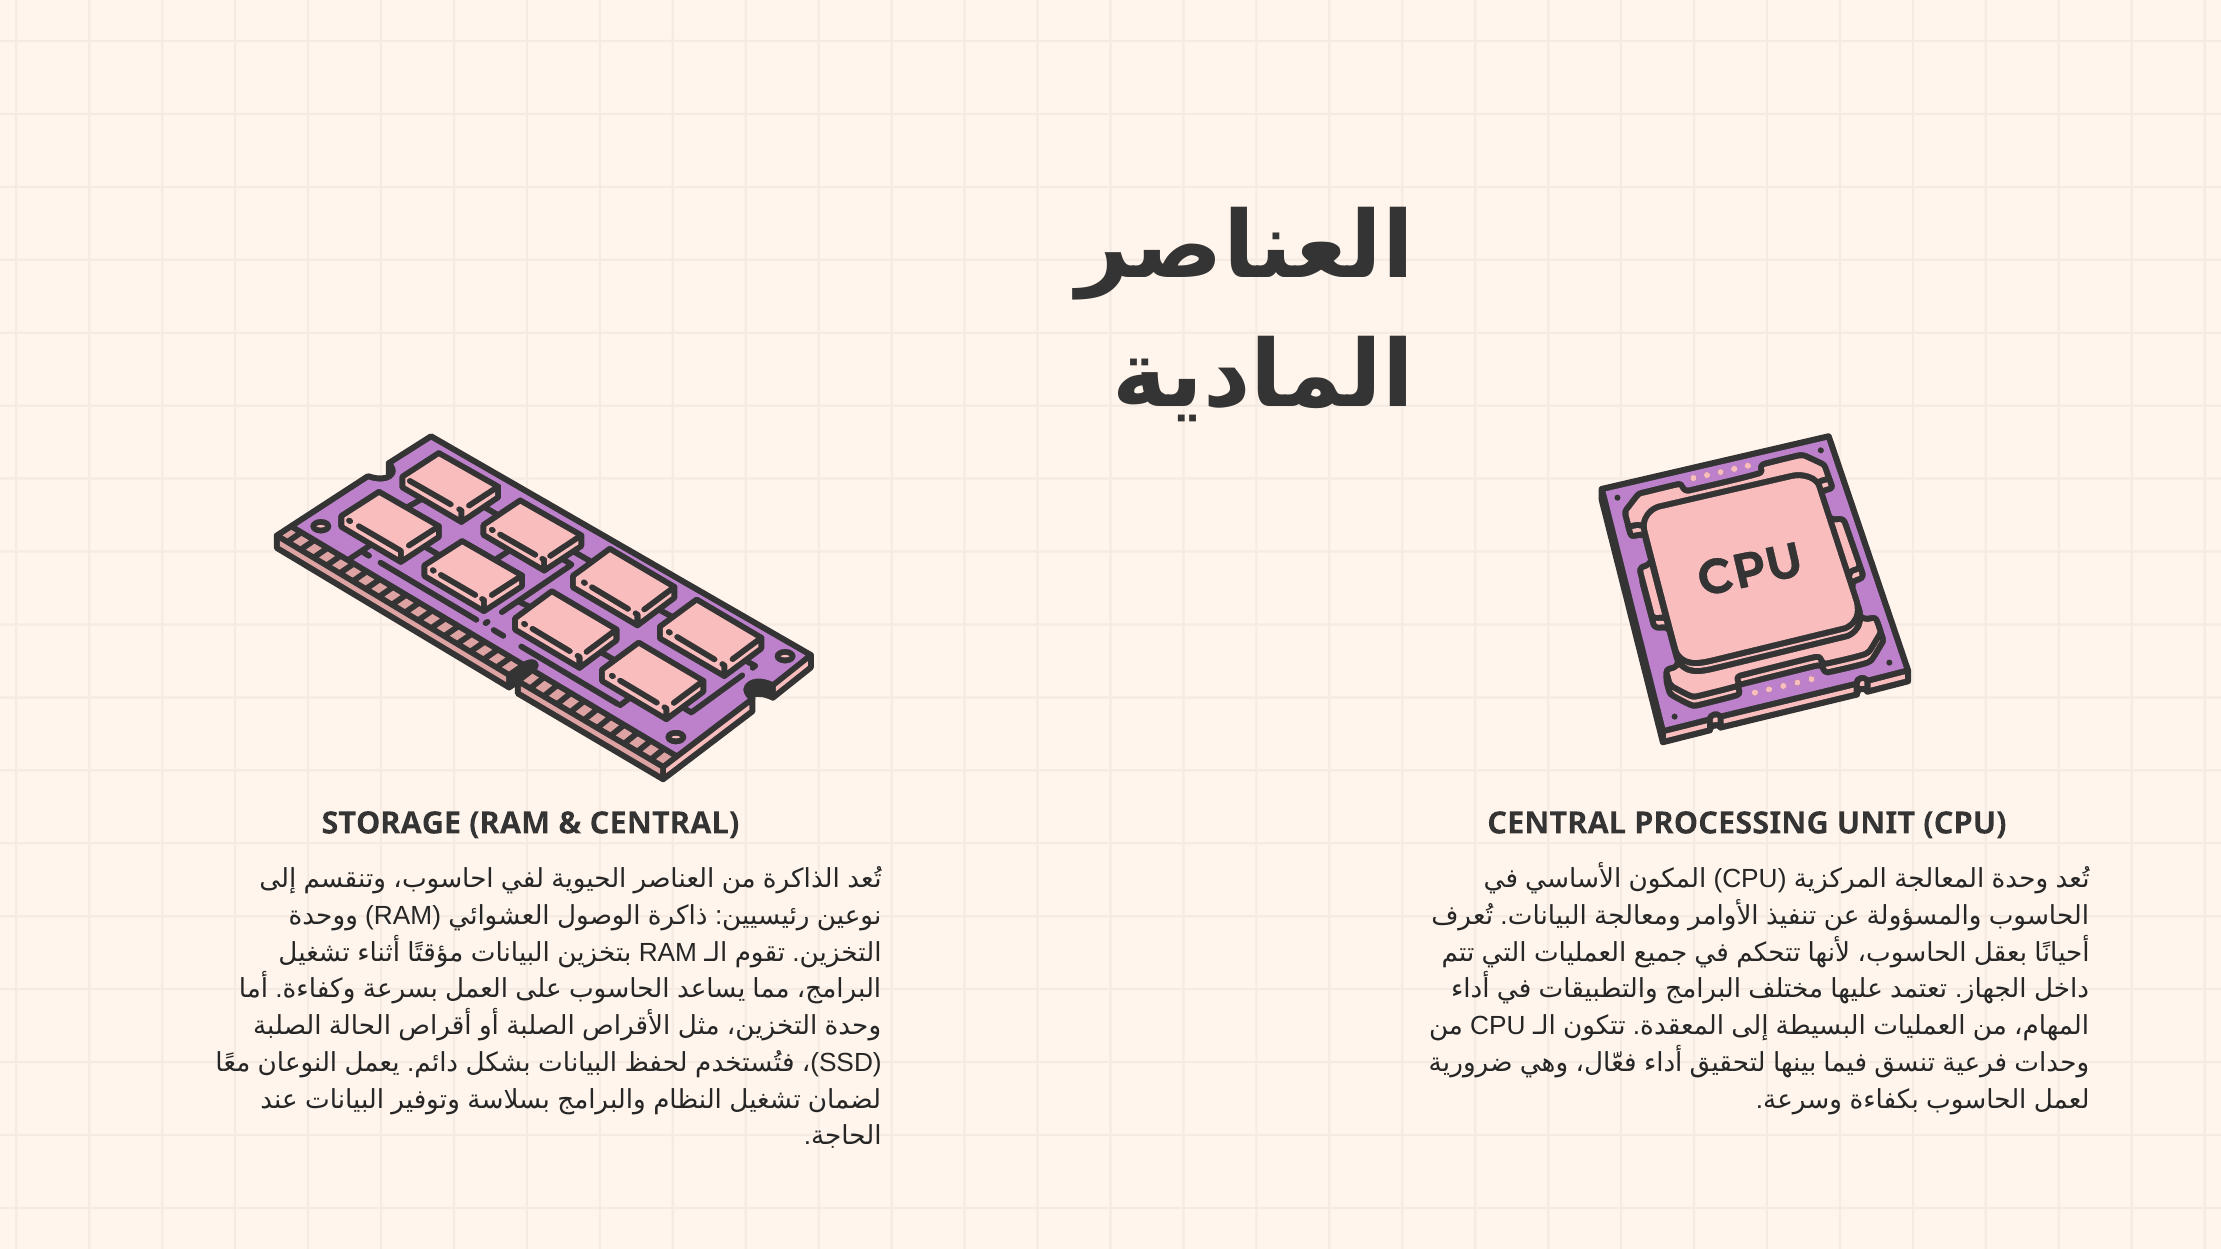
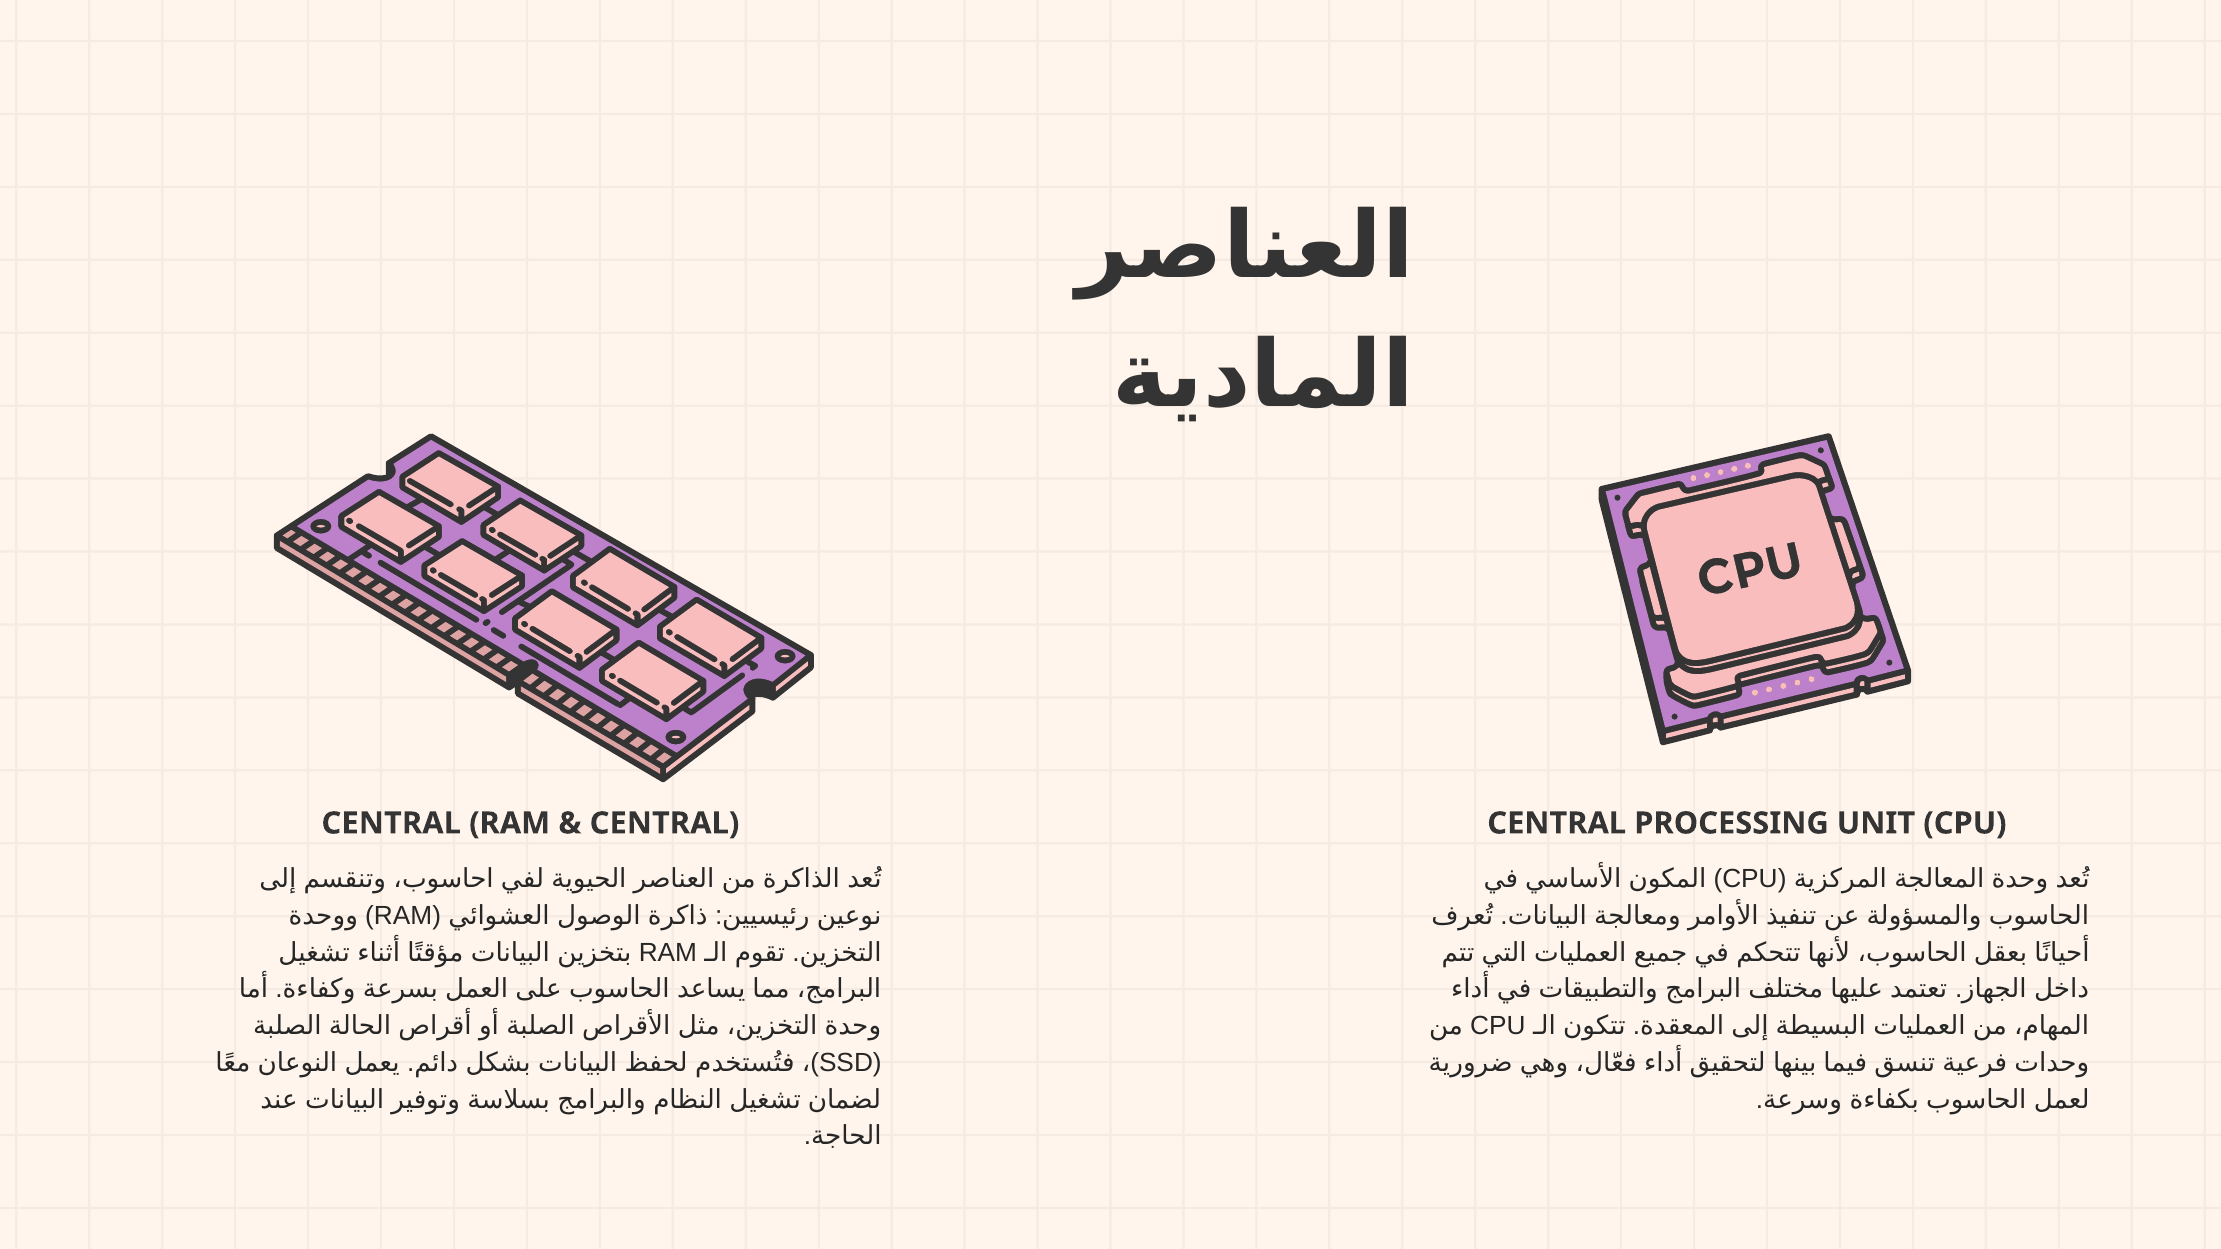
STORAGE: STORAGE -> CENTRAL (391, 824)
